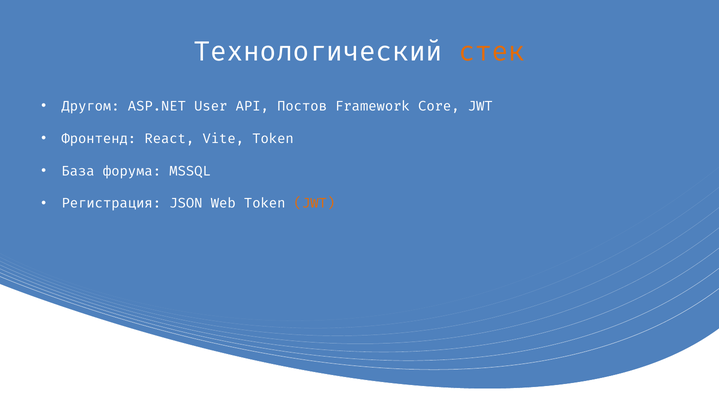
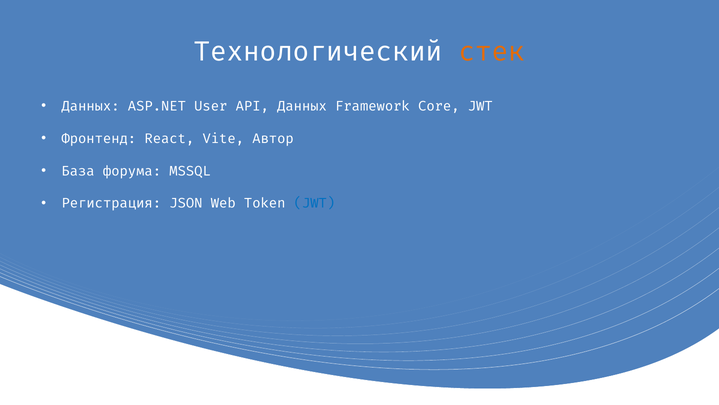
Другом: Другом -> Данных (91, 106)
API Постов: Постов -> Данных (302, 106)
Vite Token: Token -> Автор (273, 138)
JWT colour: orange -> blue (314, 203)
